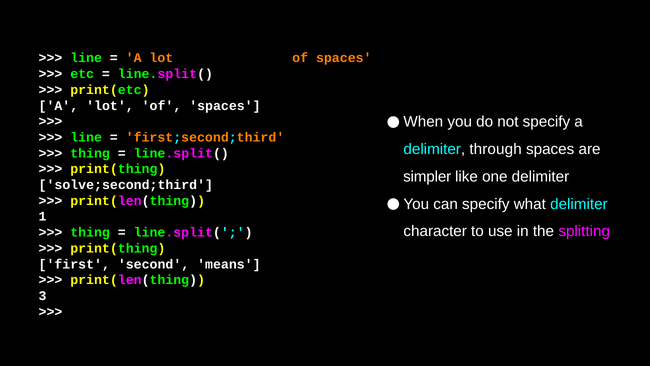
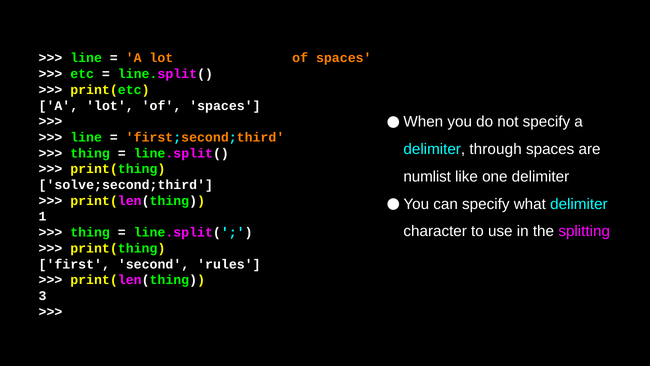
simpler: simpler -> numlist (427, 176)
means: means -> rules (229, 264)
